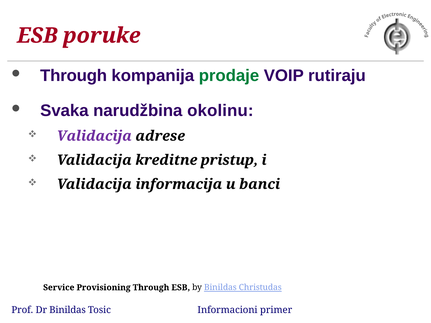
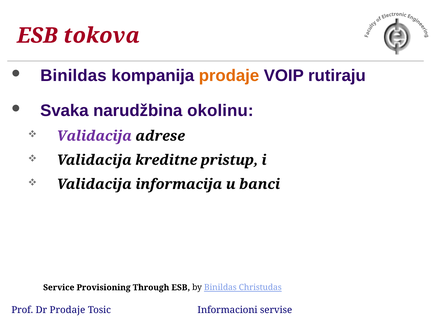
poruke: poruke -> tokova (102, 36)
Through: Through -> Binildas (73, 76)
prodaje colour: green -> orange (229, 76)
Dr Binildas: Binildas -> Prodaje (67, 310)
primer: primer -> servise (276, 310)
